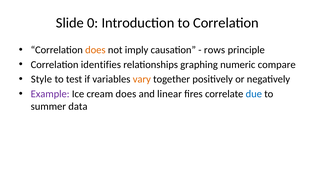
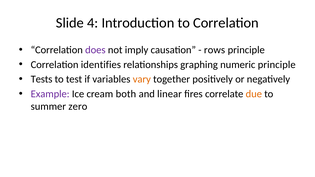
0: 0 -> 4 (93, 23)
does colour: orange -> purple (95, 50)
numeric compare: compare -> principle (277, 65)
Style: Style -> Tests (42, 79)
cream does: does -> both (126, 94)
due colour: blue -> orange (254, 94)
data: data -> zero (78, 107)
